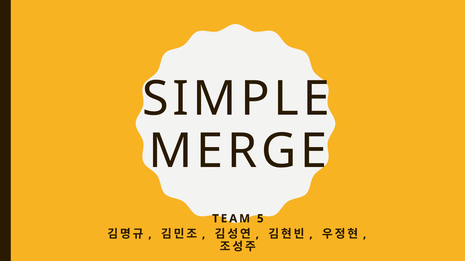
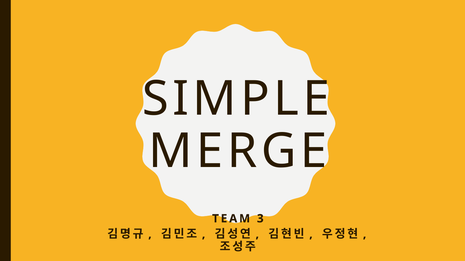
5: 5 -> 3 (260, 219)
